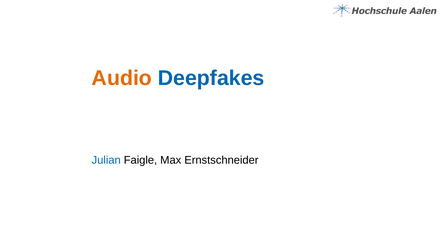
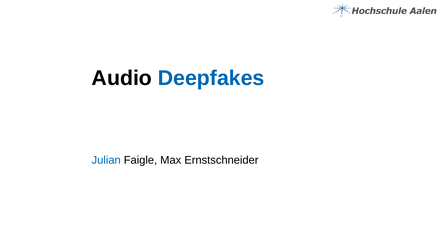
Audio colour: orange -> black (122, 78)
